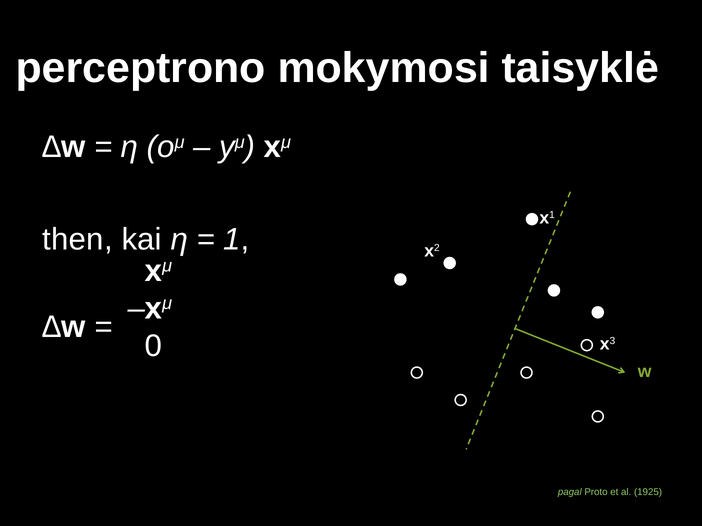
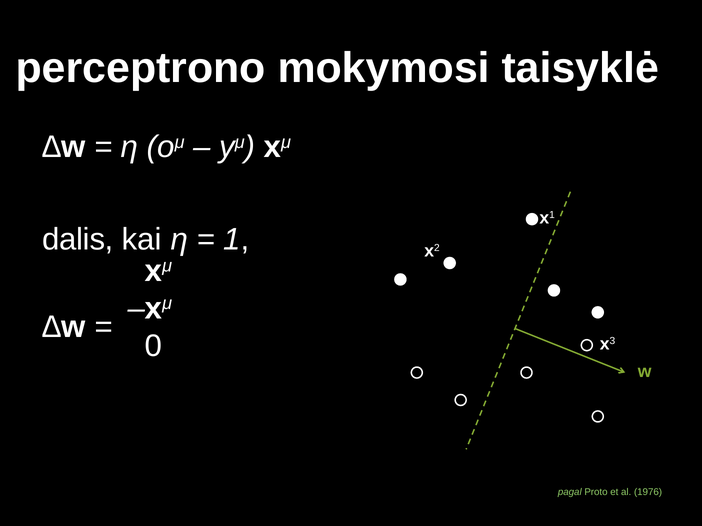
then: then -> dalis (78, 240)
1925: 1925 -> 1976 (648, 493)
